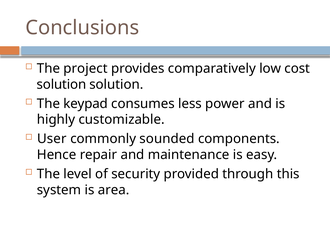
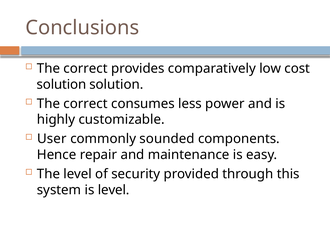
project: project -> correct (86, 68)
keypad: keypad -> correct (86, 103)
is area: area -> level (114, 190)
